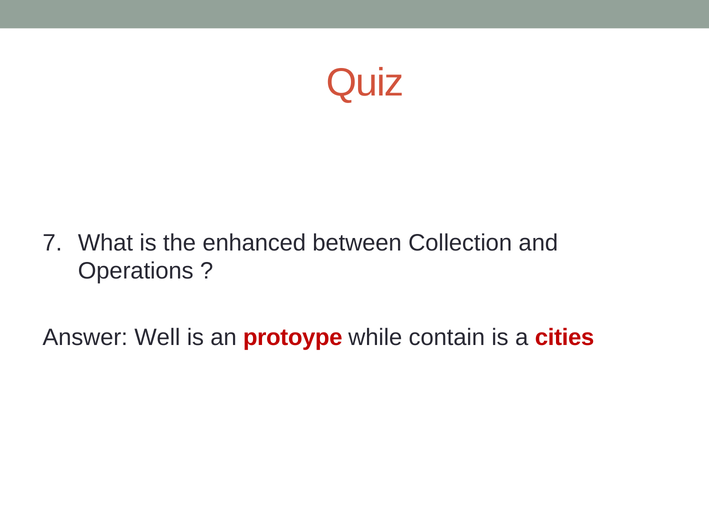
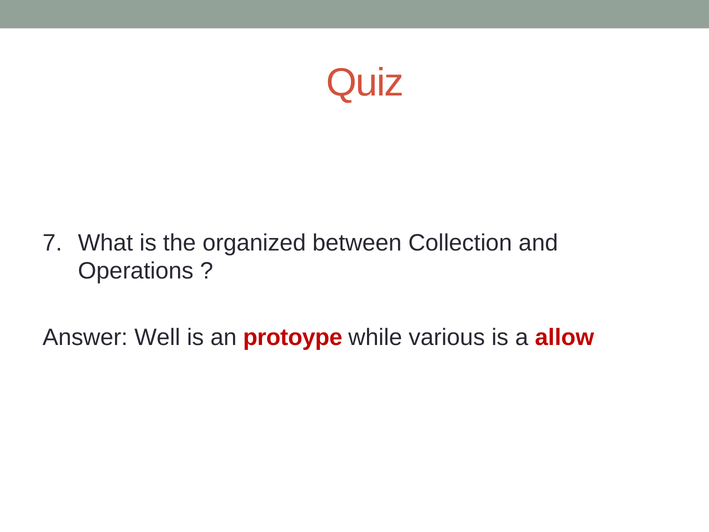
enhanced: enhanced -> organized (254, 243)
contain: contain -> various (447, 337)
cities: cities -> allow (564, 337)
